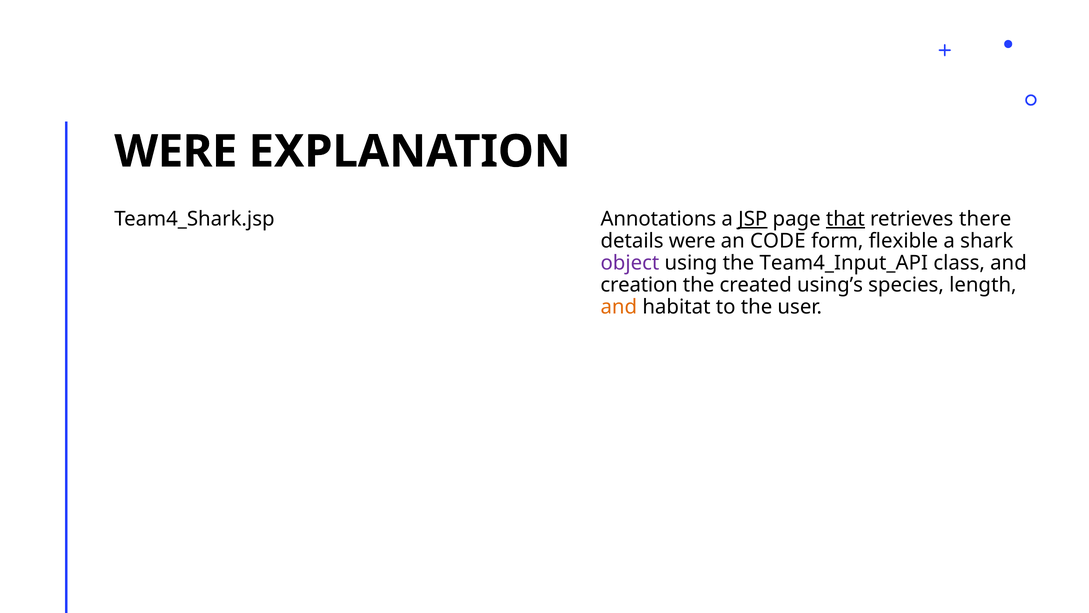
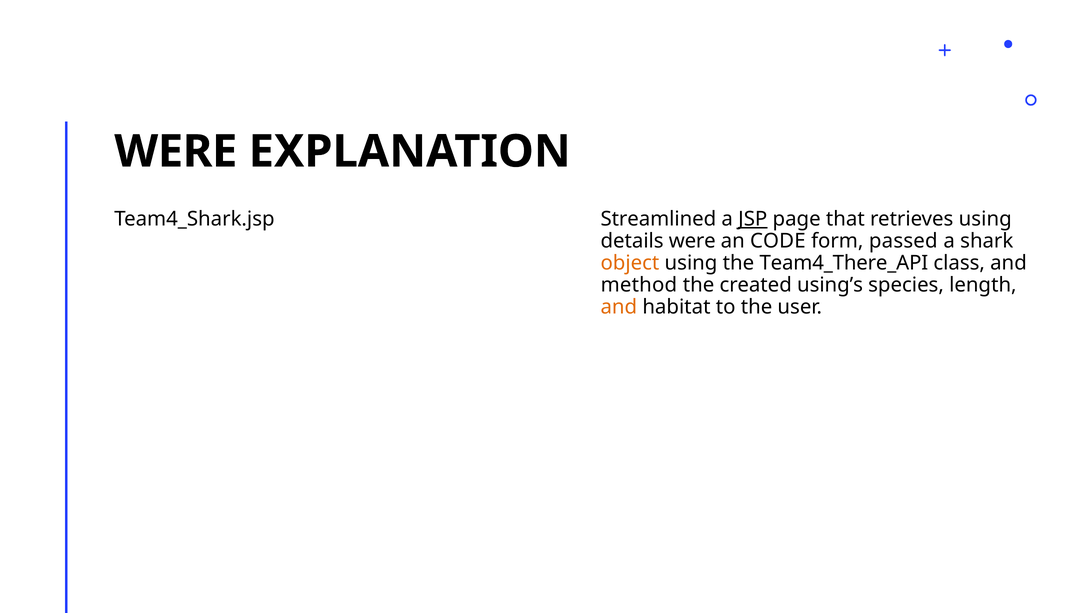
Annotations: Annotations -> Streamlined (658, 219)
that underline: present -> none (845, 219)
retrieves there: there -> using (985, 219)
flexible: flexible -> passed (903, 241)
object colour: purple -> orange (630, 263)
Team4_Input_API: Team4_Input_API -> Team4_There_API (844, 263)
creation: creation -> method (639, 285)
